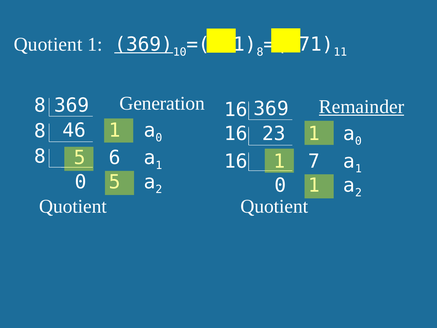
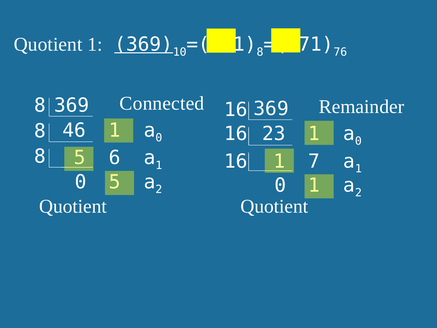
11: 11 -> 76 (340, 52)
Generation: Generation -> Connected (162, 103)
Remainder underline: present -> none (362, 107)
